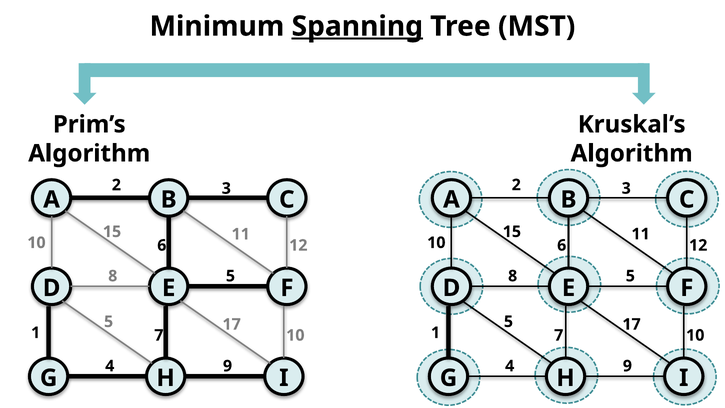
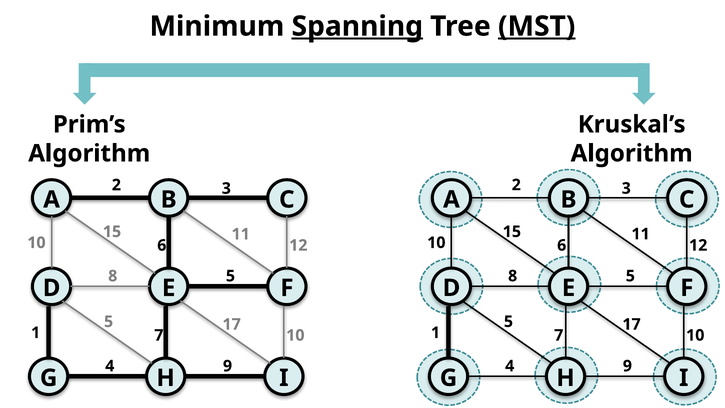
MST underline: none -> present (537, 26)
